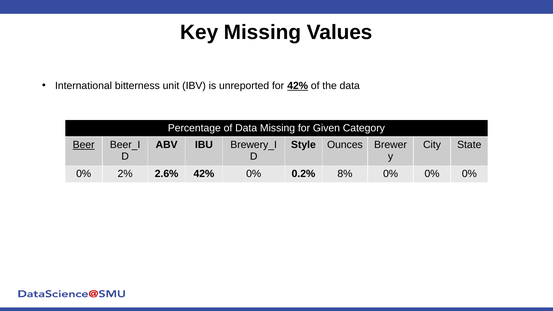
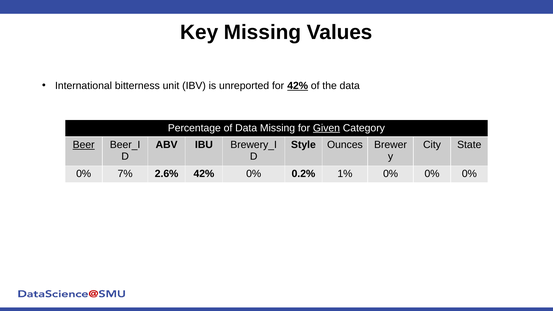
Given underline: none -> present (326, 128)
2%: 2% -> 7% (125, 174)
8%: 8% -> 1% (345, 174)
